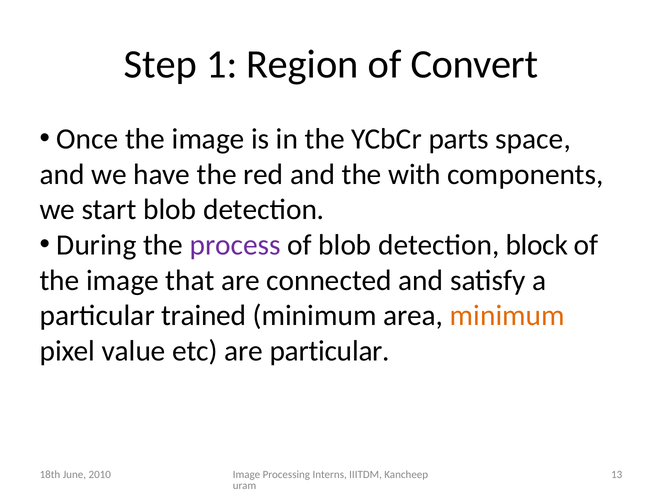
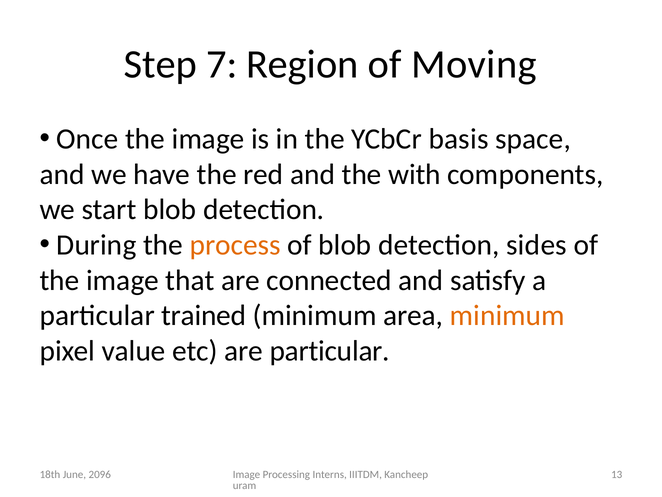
1: 1 -> 7 (222, 64)
Convert: Convert -> Moving (474, 64)
parts: parts -> basis (459, 139)
process colour: purple -> orange (235, 245)
block: block -> sides (537, 245)
2010: 2010 -> 2096 (100, 474)
